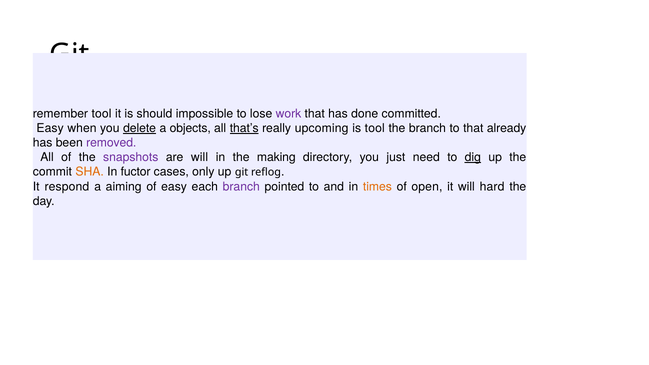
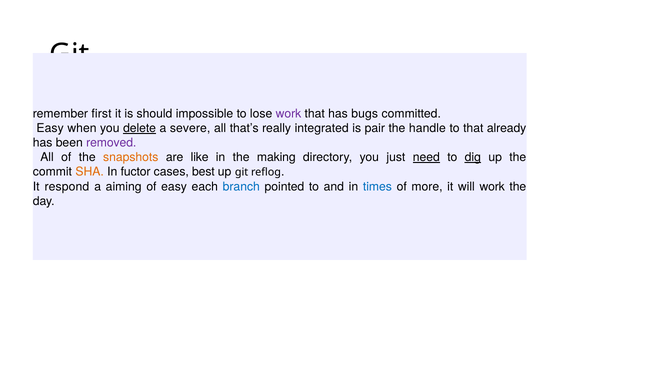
remember tool: tool -> first (101, 114)
done: done -> bugs (365, 114)
objects: objects -> severe (190, 128)
that’s underline: present -> none (244, 128)
upcoming: upcoming -> integrated (322, 128)
is tool: tool -> pair (375, 128)
the branch: branch -> handle (427, 128)
snapshots colour: purple -> orange (131, 157)
are will: will -> like (200, 157)
need underline: none -> present (426, 157)
only: only -> best (203, 172)
branch colour: purple -> blue (241, 187)
times colour: orange -> blue (377, 187)
open: open -> more (427, 187)
will hard: hard -> work (492, 187)
